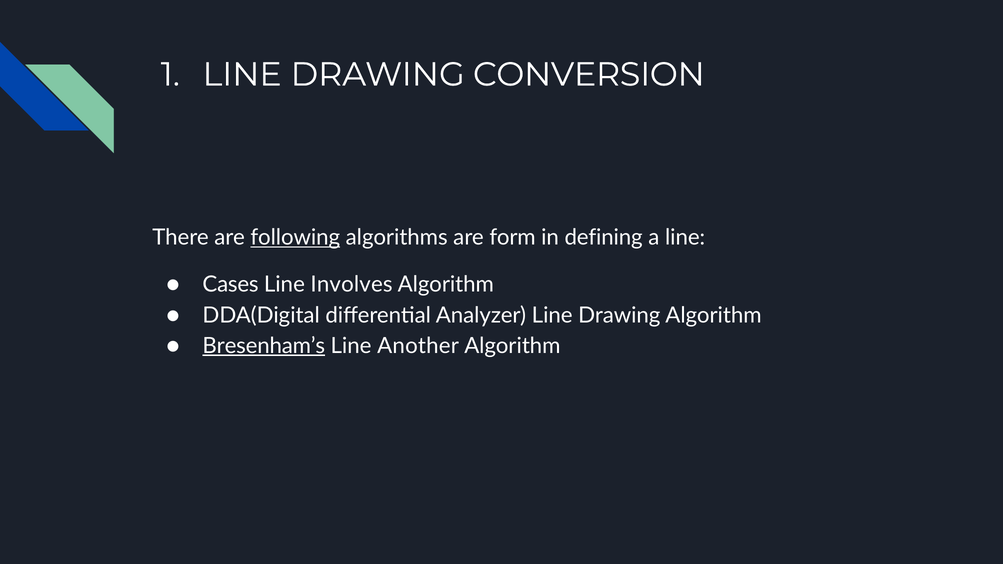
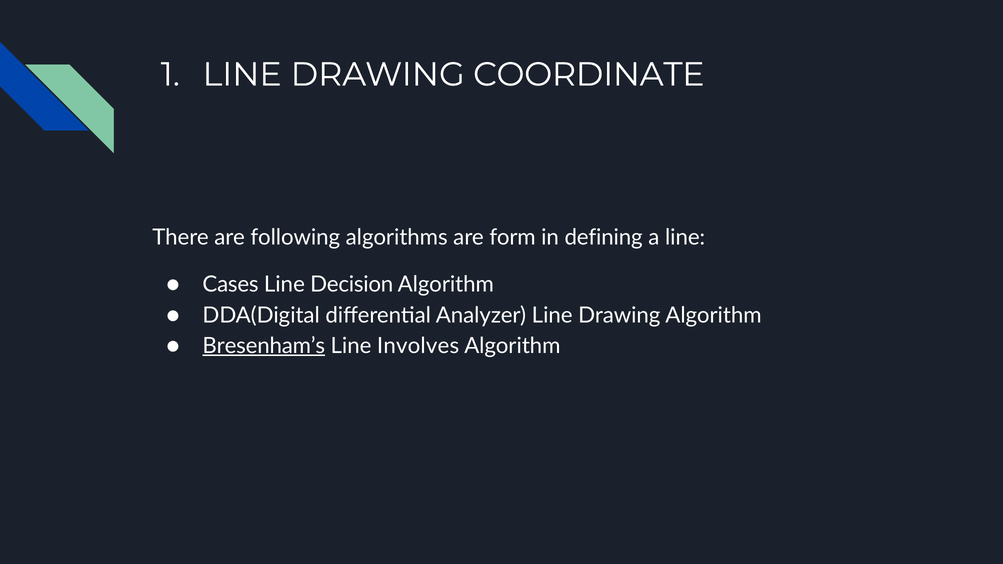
CONVERSION: CONVERSION -> COORDINATE (589, 75)
following underline: present -> none (295, 237)
Involves: Involves -> Decision (352, 285)
Another: Another -> Involves (418, 346)
